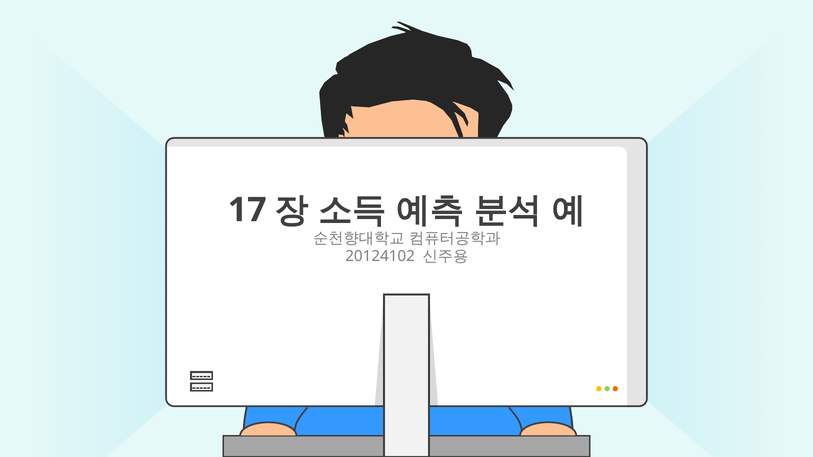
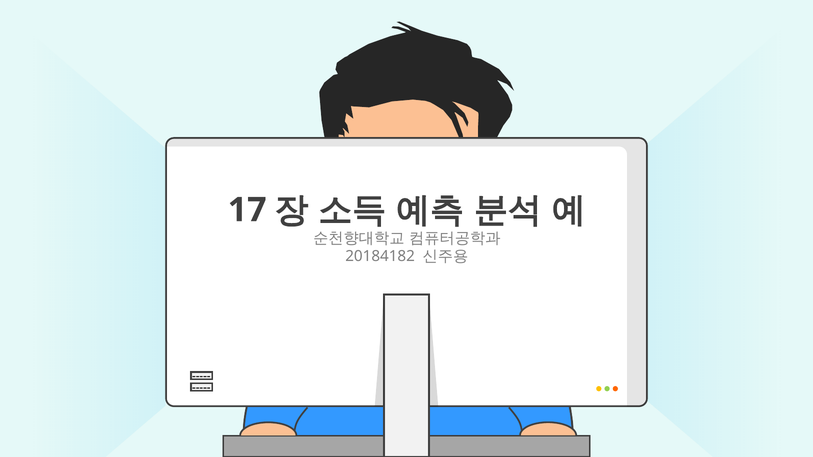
20124102: 20124102 -> 20184182 (380, 257)
